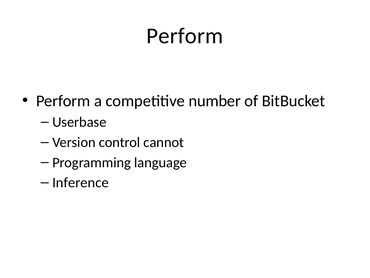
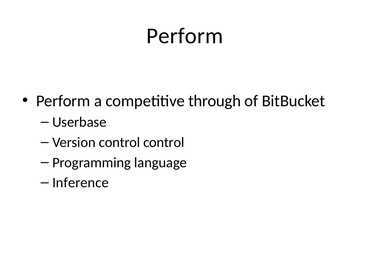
number: number -> through (215, 101)
control cannot: cannot -> control (164, 142)
